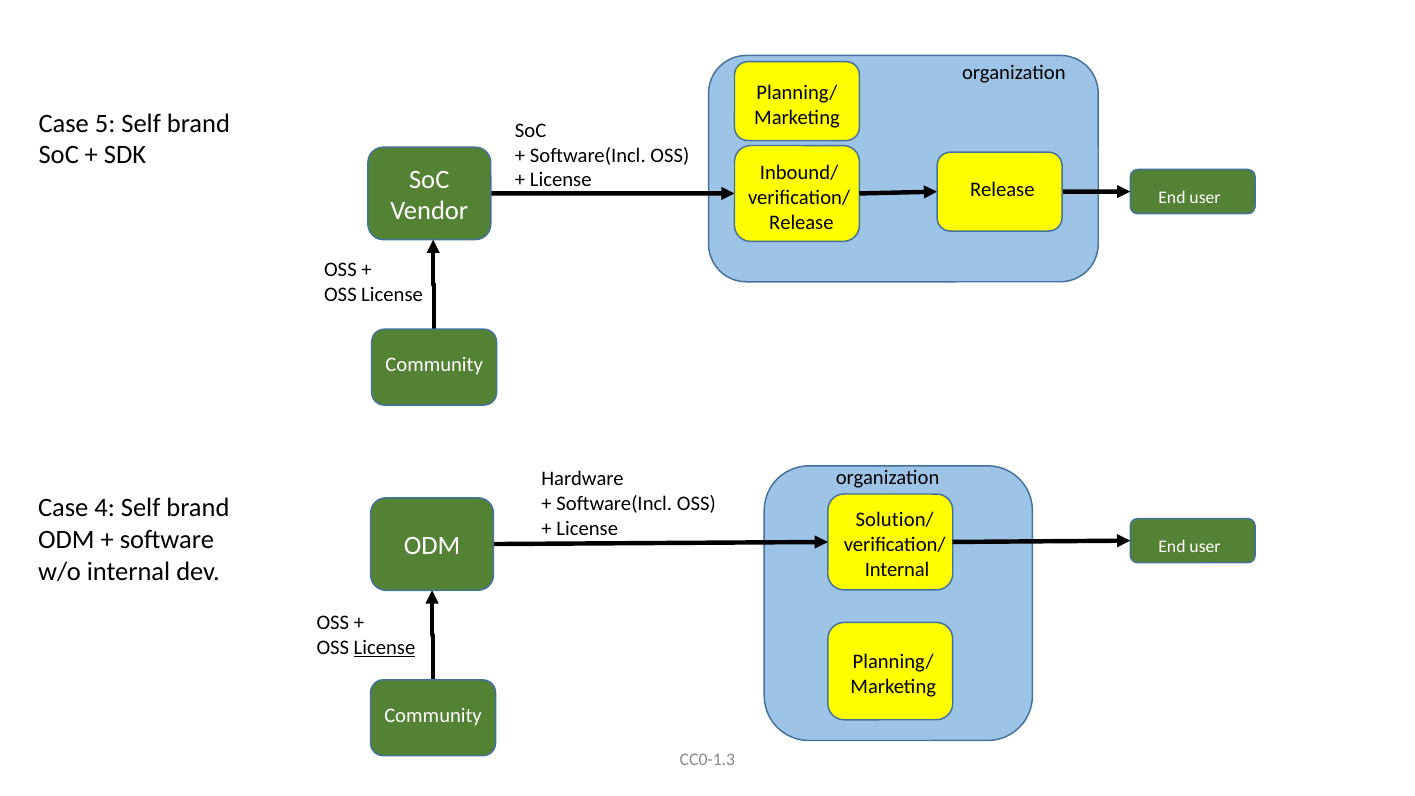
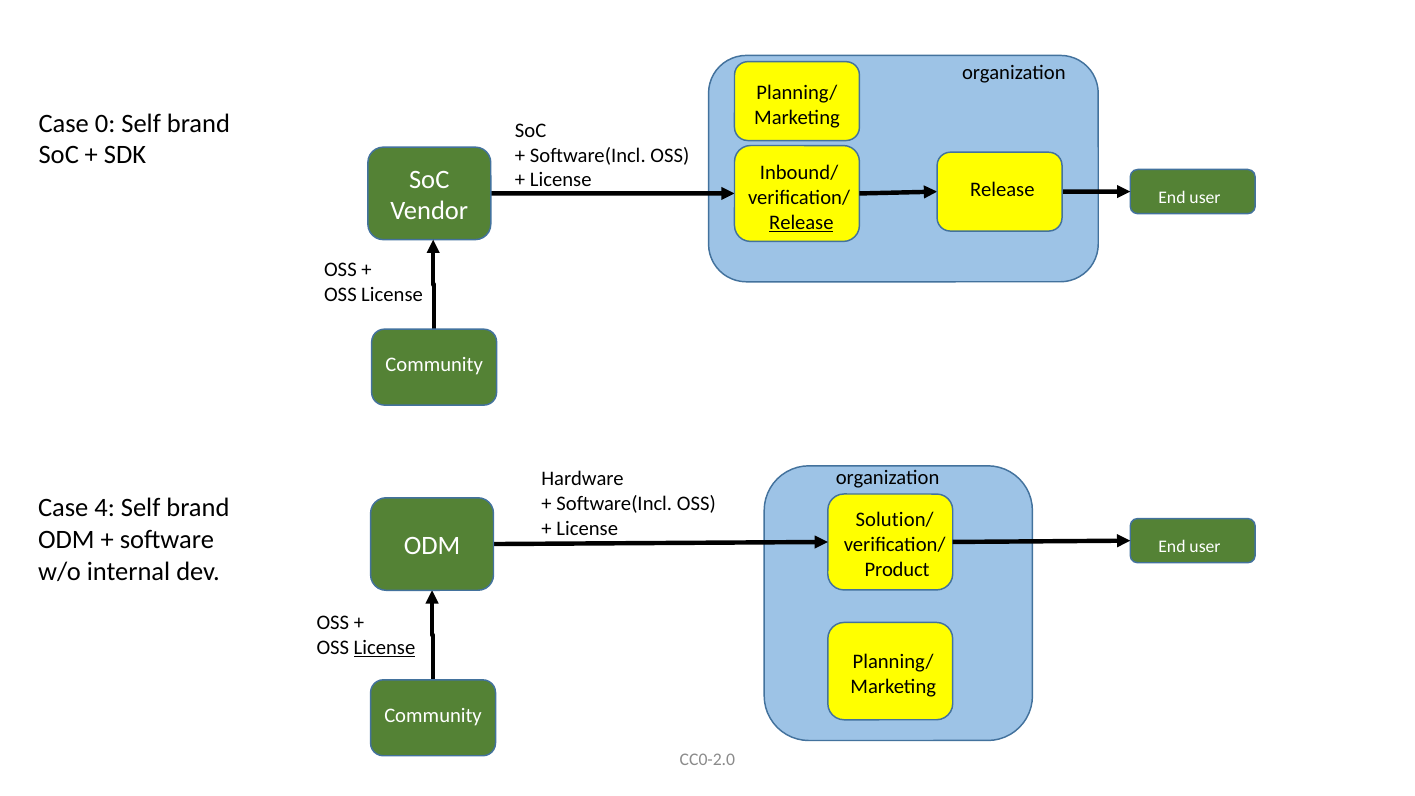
5: 5 -> 0 (105, 123)
Release underline: none -> present (801, 223)
Internal: Internal -> Product (897, 569)
CC0-1.3: CC0-1.3 -> CC0-2.0 (707, 760)
